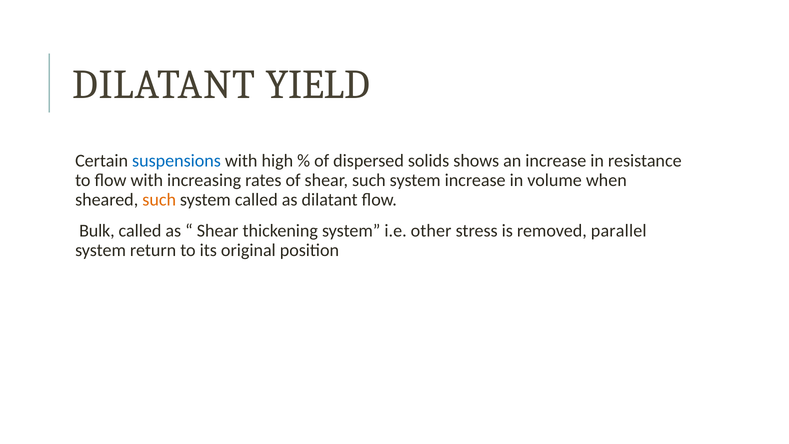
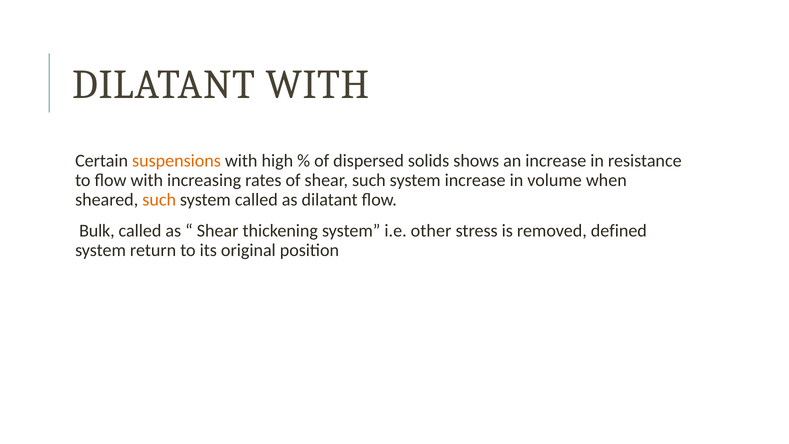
DILATANT YIELD: YIELD -> WITH (317, 85)
suspensions colour: blue -> orange (177, 161)
parallel: parallel -> defined (619, 231)
